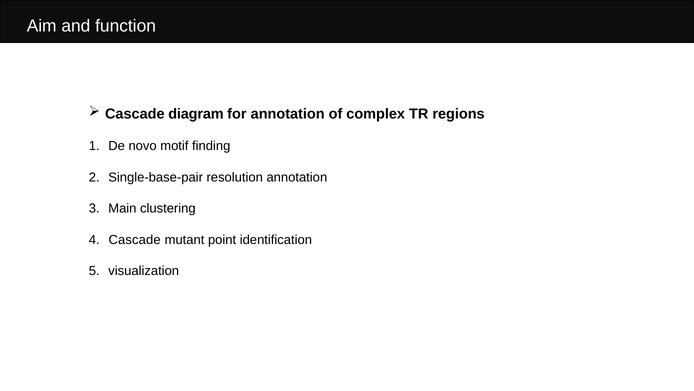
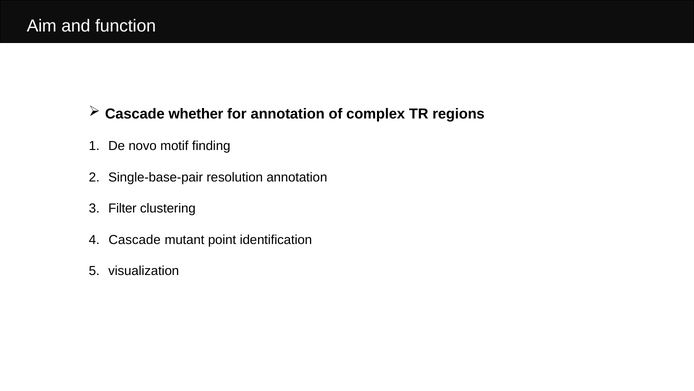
diagram: diagram -> whether (196, 114)
Main: Main -> Filter (122, 208)
